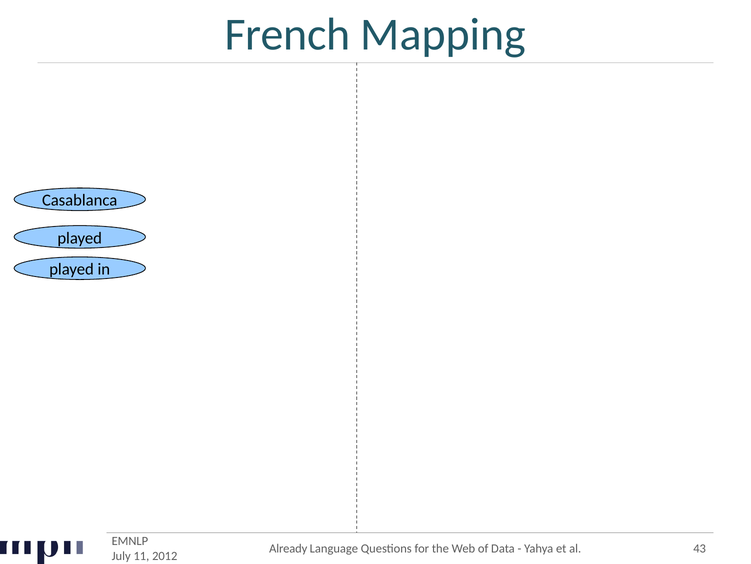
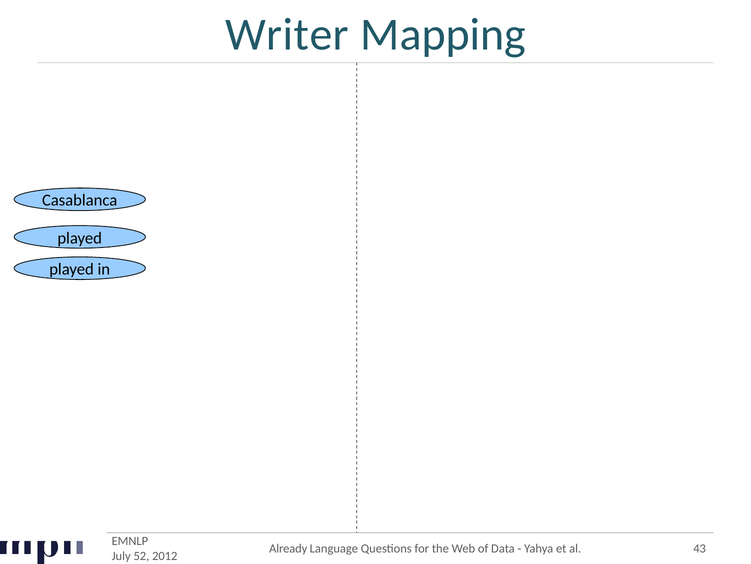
French: French -> Writer (287, 35)
11: 11 -> 52 (141, 555)
